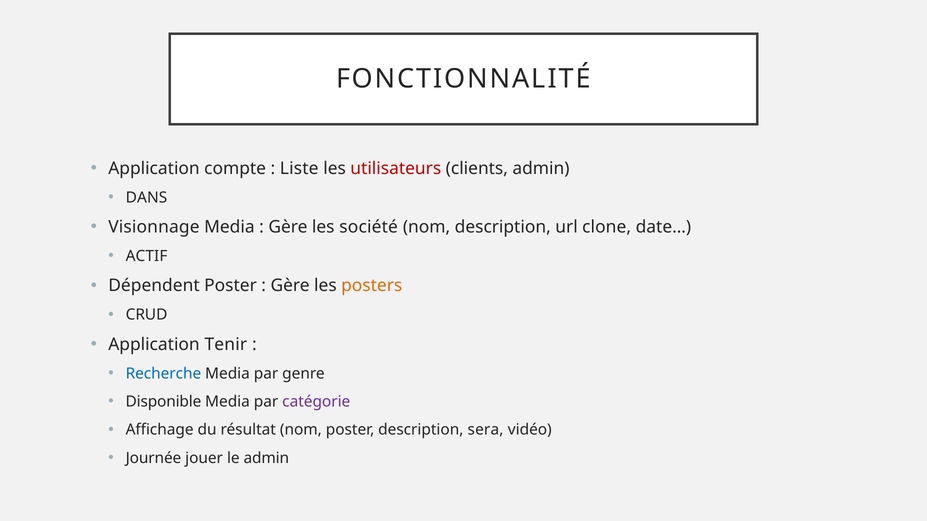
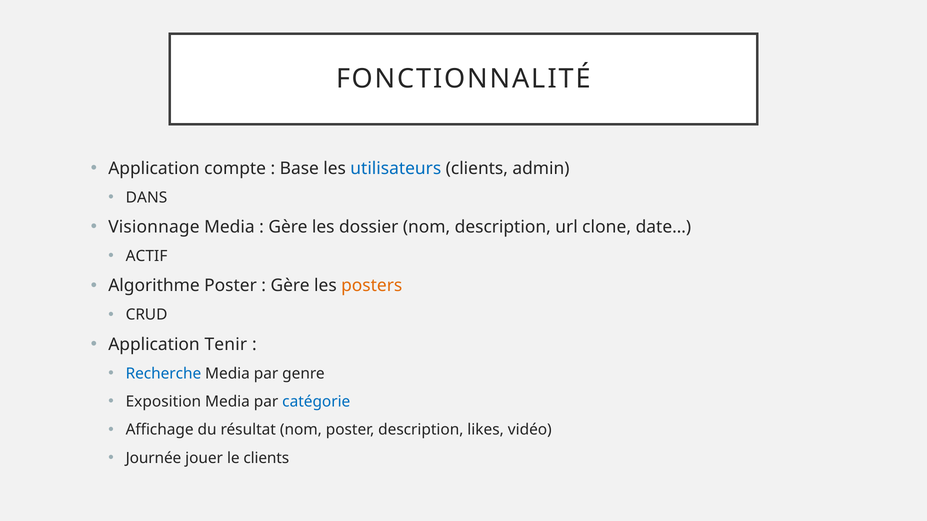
Liste: Liste -> Base (299, 169)
utilisateurs colour: red -> blue (396, 169)
société: société -> dossier (369, 227)
Dépendent: Dépendent -> Algorithme (154, 286)
Disponible: Disponible -> Exposition (163, 402)
catégorie colour: purple -> blue (316, 402)
sera: sera -> likes (486, 430)
le admin: admin -> clients (266, 458)
